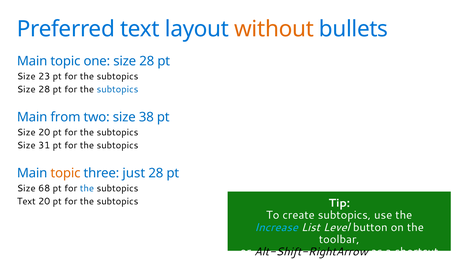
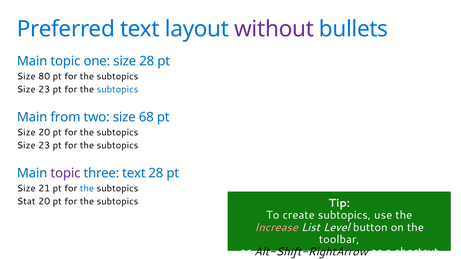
without colour: orange -> purple (274, 29)
23: 23 -> 80 (44, 76)
28: 28 -> 23 (44, 89)
38: 38 -> 68 (146, 117)
31: 31 -> 23 (44, 145)
topic colour: orange -> purple (65, 173)
three just: just -> text (134, 173)
68: 68 -> 21 (44, 188)
Text: Text -> Stat (26, 201)
Increase colour: light blue -> pink (276, 228)
